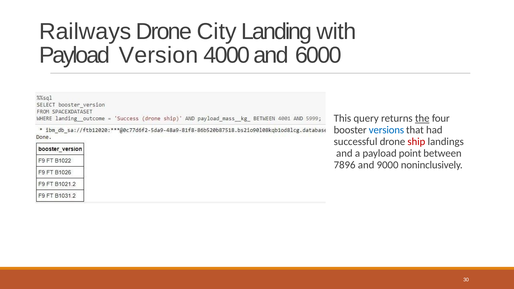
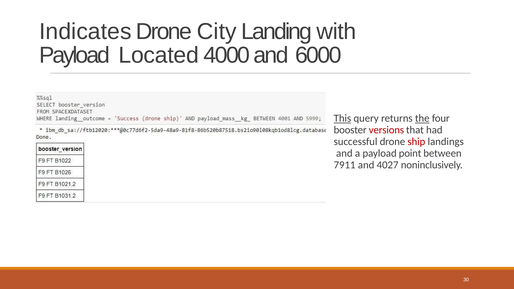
Railways: Railways -> Indicates (85, 32)
Version: Version -> Located (159, 55)
This underline: none -> present (342, 118)
versions colour: blue -> red (386, 130)
7896: 7896 -> 7911 (345, 165)
9000: 9000 -> 4027 (388, 165)
